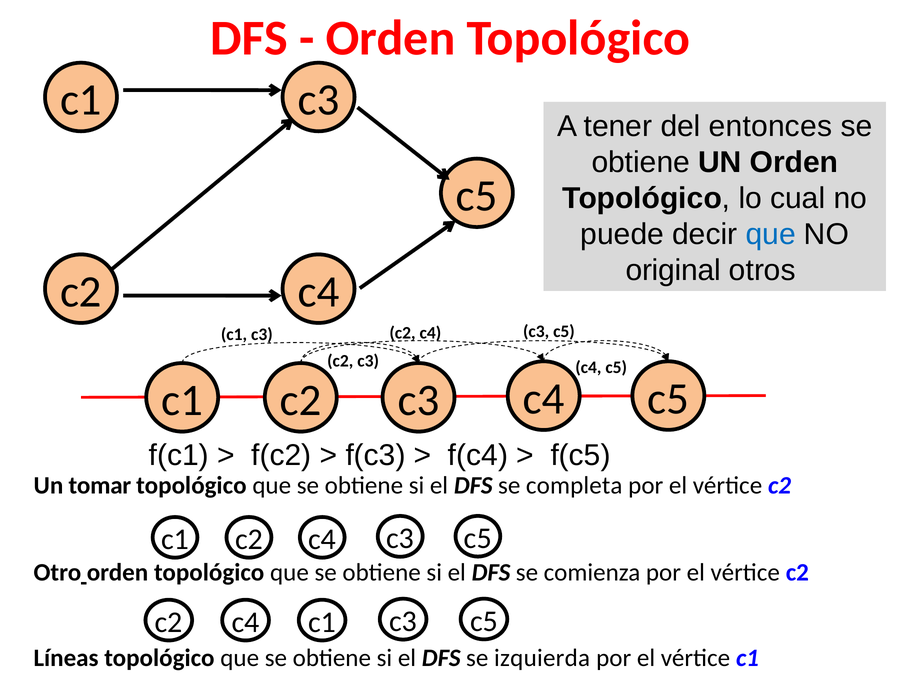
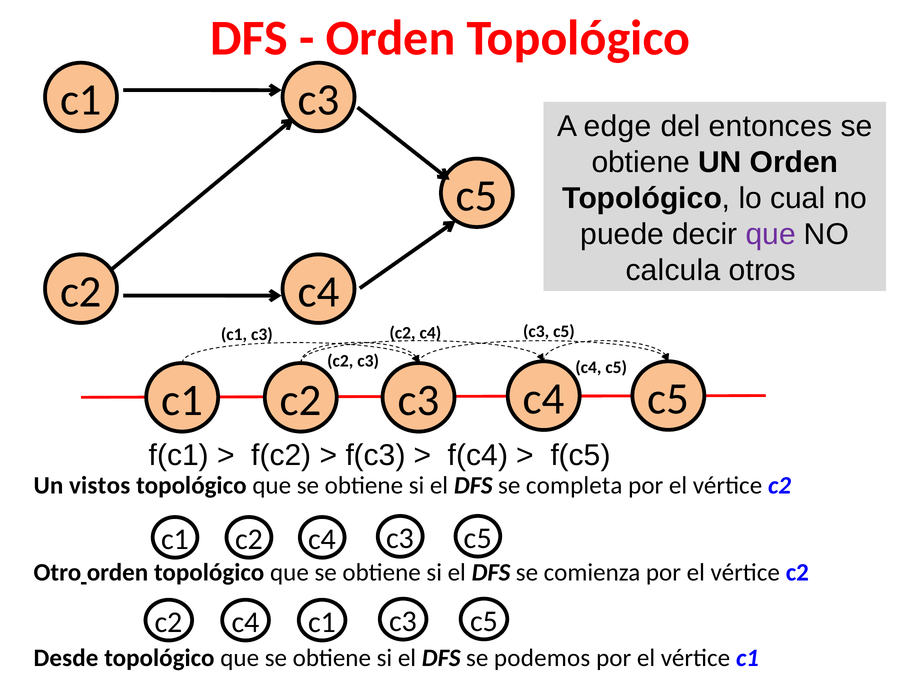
tener: tener -> edge (618, 126)
que colour: blue -> purple (771, 234)
original: original -> calcula (673, 270)
tomar: tomar -> vistos (100, 485)
Líneas: Líneas -> Desde (66, 658)
izquierda: izquierda -> podemos (542, 658)
